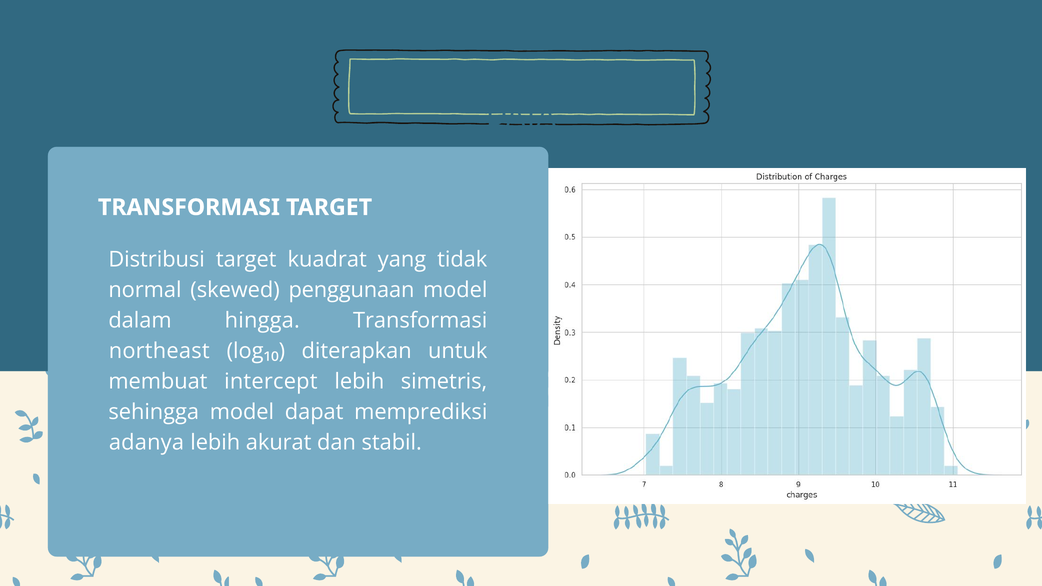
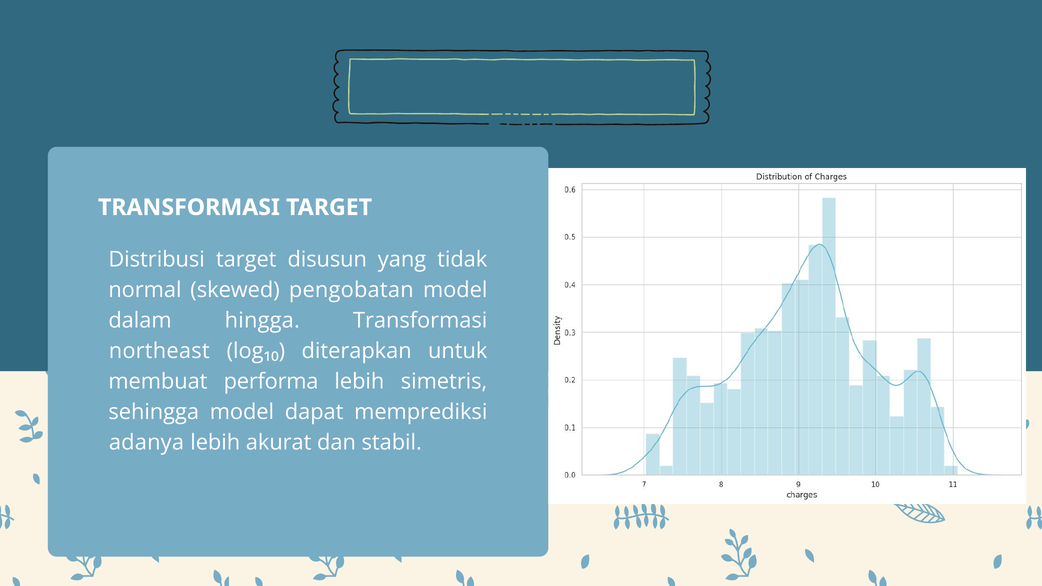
kuadrat: kuadrat -> disusun (327, 259)
penggunaan: penggunaan -> pengobatan (351, 290)
intercept: intercept -> performa (271, 382)
